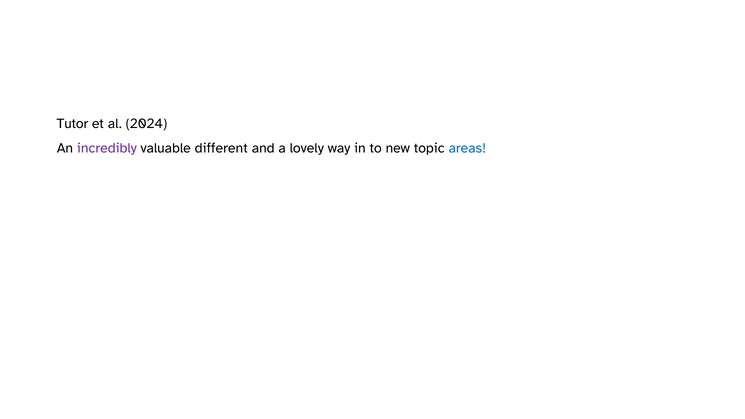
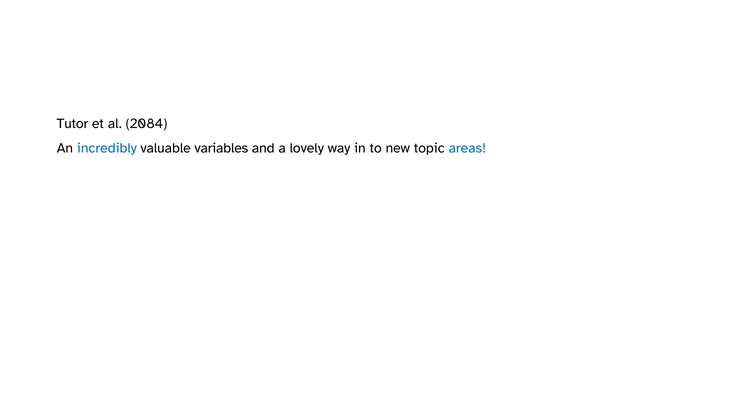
2024: 2024 -> 2084 (147, 124)
incredibly colour: purple -> blue (107, 148)
different: different -> variables (221, 148)
